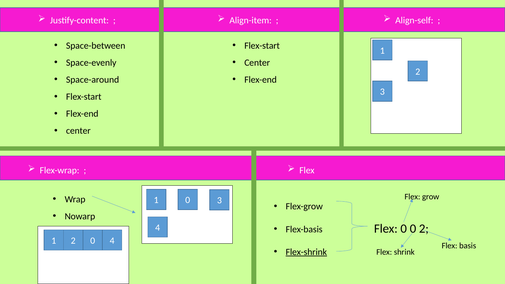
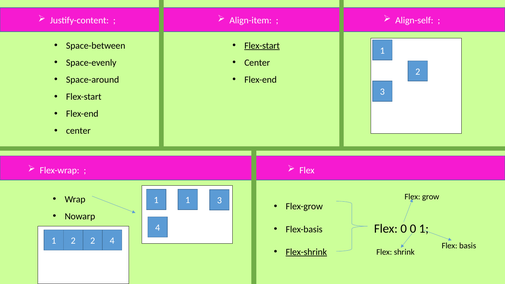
Flex-start underline: none -> present (262, 46)
1 0: 0 -> 1 (188, 200)
0 2: 2 -> 1 (424, 229)
2 0: 0 -> 2 (93, 241)
